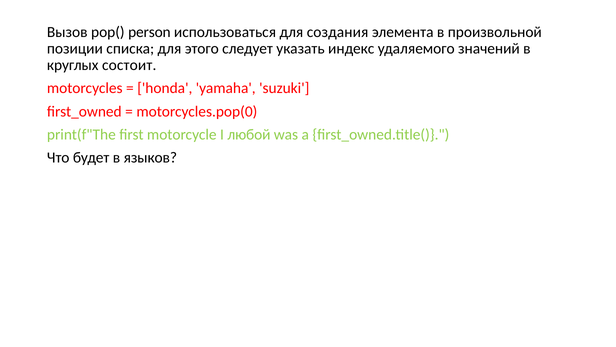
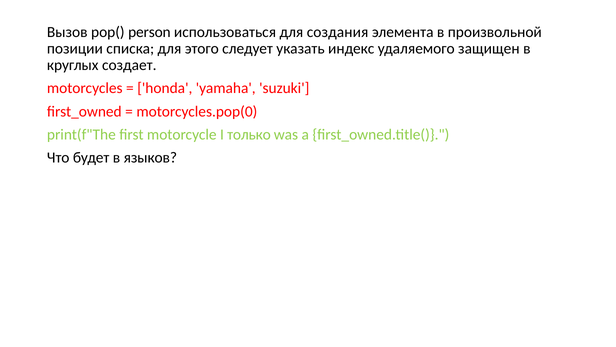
значений: значений -> защищен (489, 49)
состоит: состоит -> создает (129, 65)
любой: любой -> только (249, 134)
